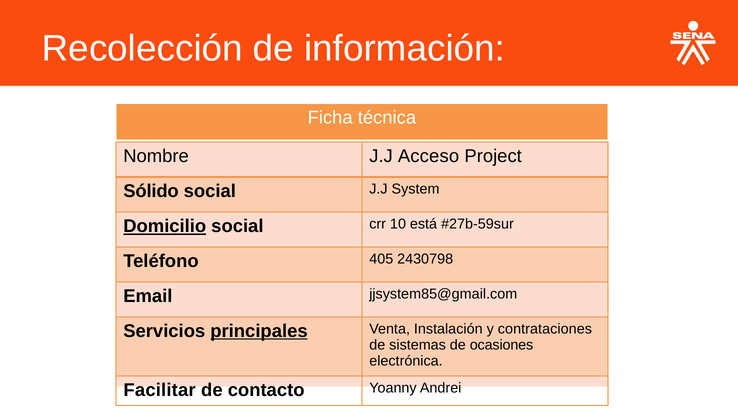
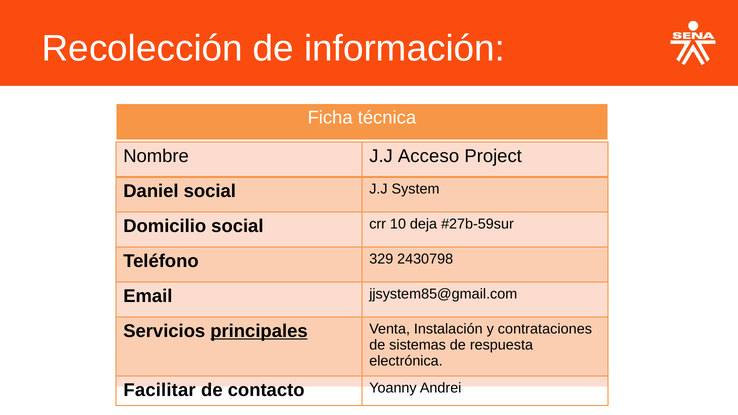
Sólido: Sólido -> Daniel (151, 191)
Domicilio underline: present -> none (165, 226)
está: está -> deja (424, 224)
405: 405 -> 329 (381, 259)
ocasiones: ocasiones -> respuesta (501, 345)
